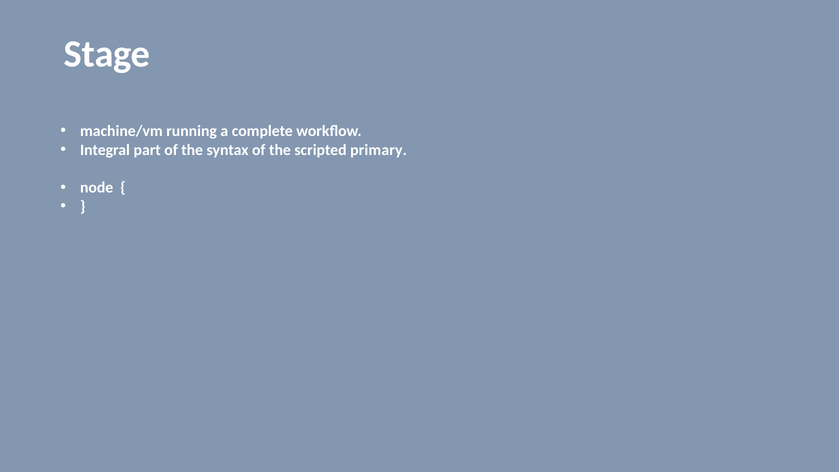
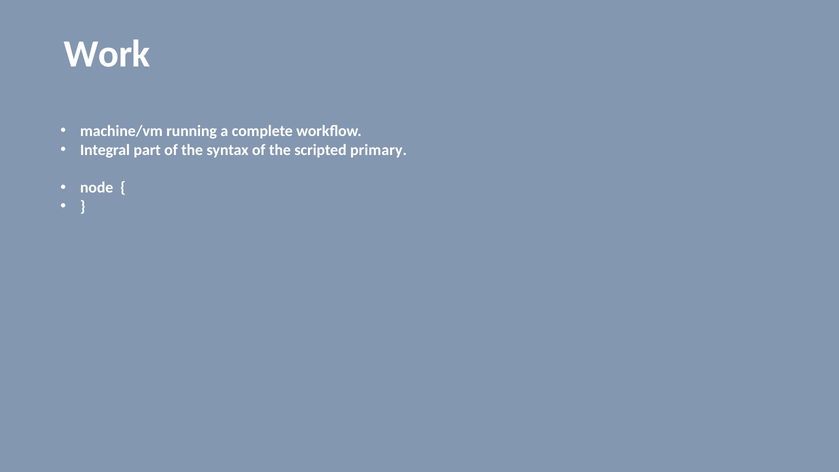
Stage: Stage -> Work (107, 54)
